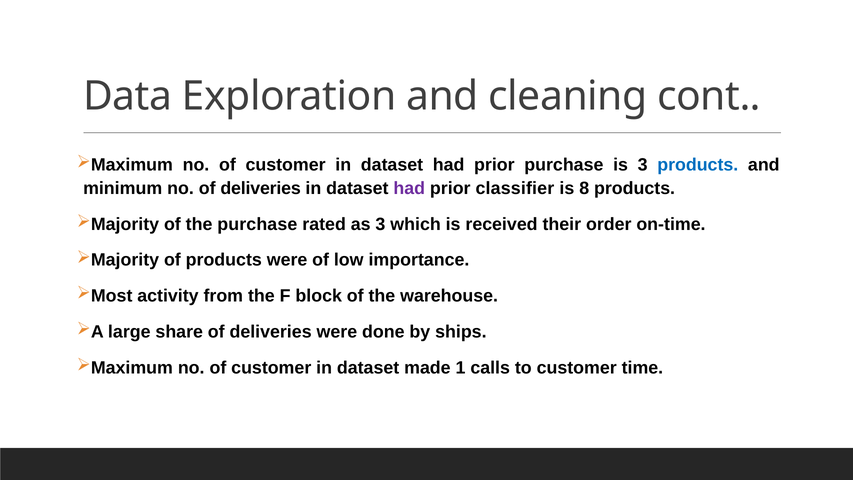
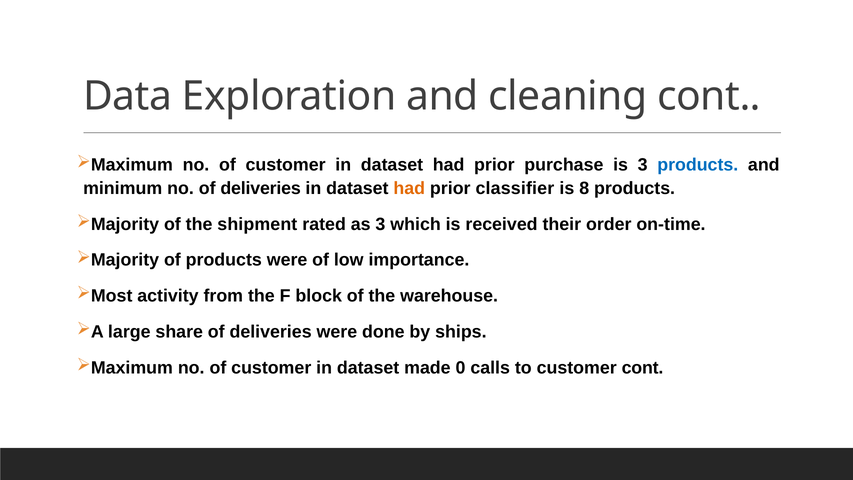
had colour: purple -> orange (409, 188)
the purchase: purchase -> shipment (257, 224)
1: 1 -> 0 (461, 368)
customer time: time -> cont (642, 368)
